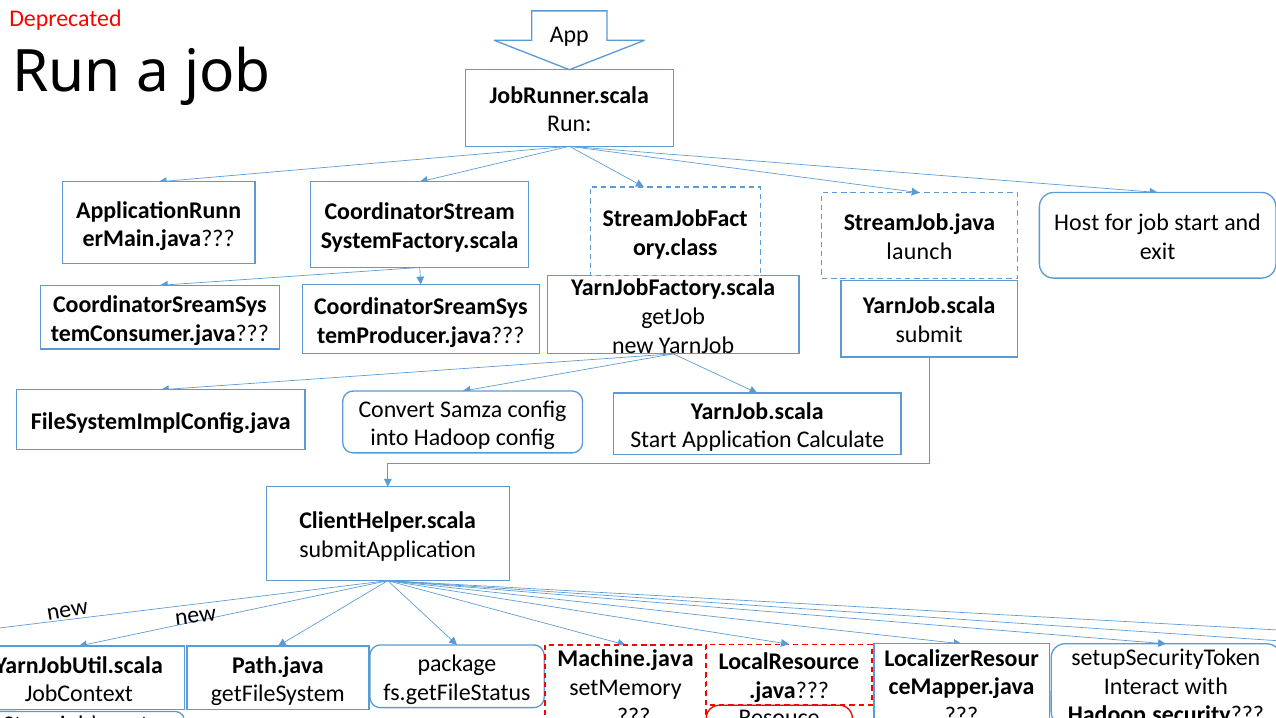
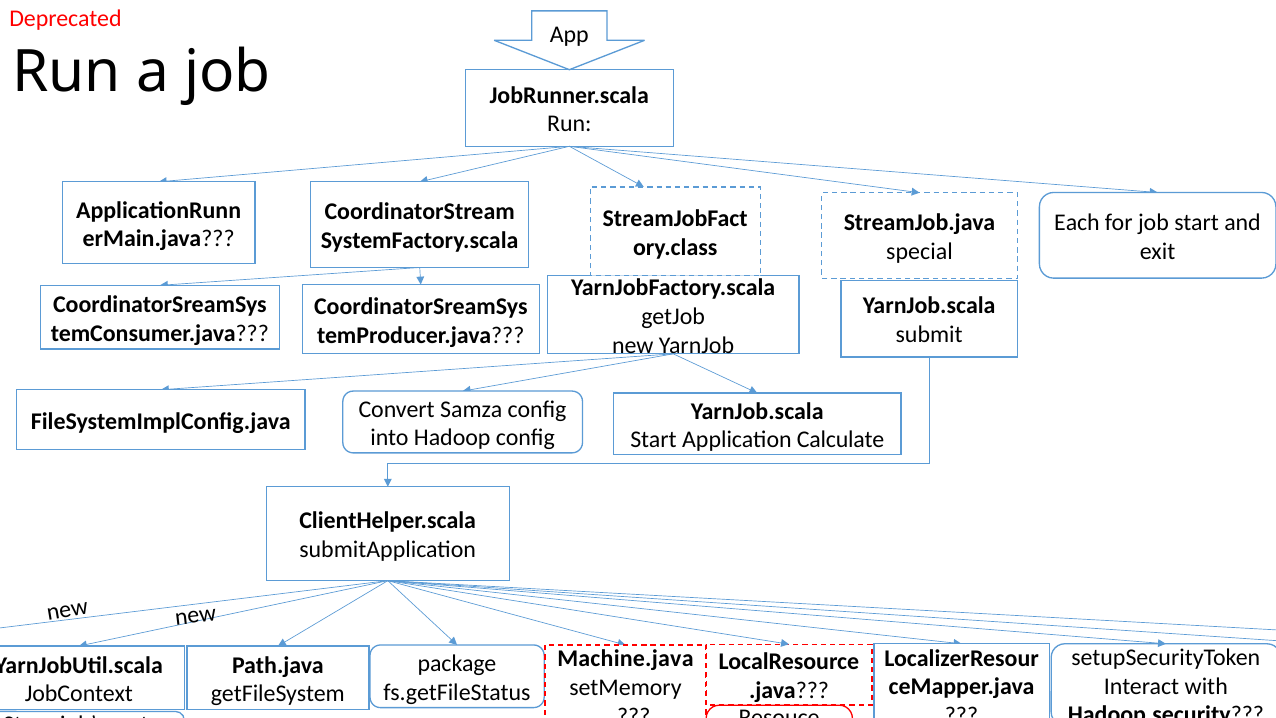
Host: Host -> Each (1077, 222)
launch: launch -> special (919, 251)
